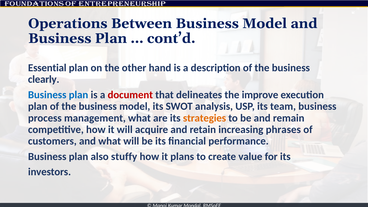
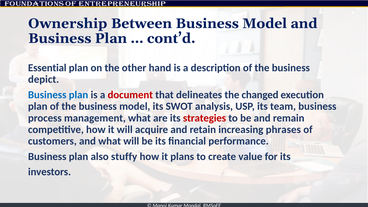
Operations: Operations -> Ownership (68, 23)
clearly: clearly -> depict (44, 79)
improve: improve -> changed (260, 95)
strategies colour: orange -> red (205, 118)
